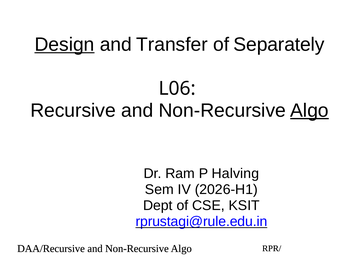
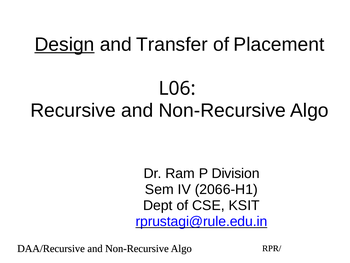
Separately: Separately -> Placement (279, 44)
Algo underline: present -> none (309, 110)
Halving: Halving -> Division (236, 173)
2026-H1: 2026-H1 -> 2066-H1 (226, 189)
